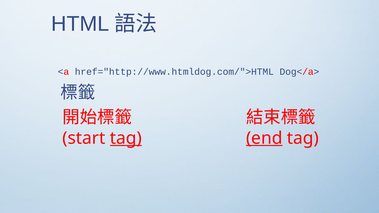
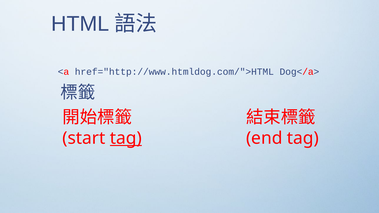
end underline: present -> none (264, 138)
